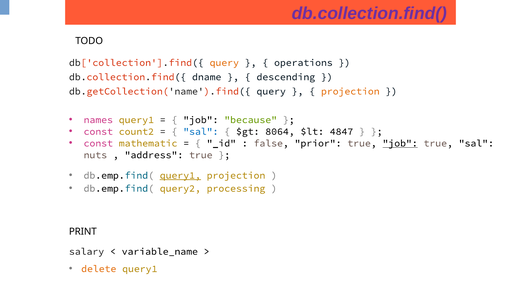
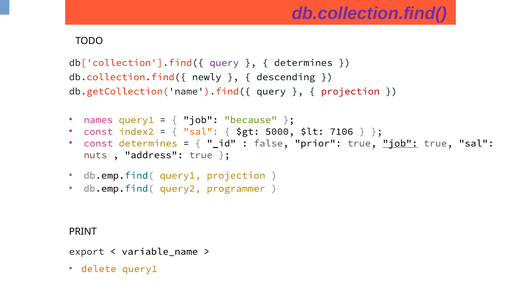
query colour: orange -> purple (224, 63)
operations: operations -> determines (303, 63)
dname: dname -> newly (207, 77)
projection colour: orange -> red (350, 91)
count2: count2 -> index2 (136, 132)
sal colour: blue -> orange (201, 132)
8064: 8064 -> 5000 (280, 132)
4847: 4847 -> 7106 (342, 132)
const mathematic: mathematic -> determines (148, 143)
query1 underline: present -> none (180, 175)
processing: processing -> programmer (236, 188)
salary: salary -> export (87, 252)
